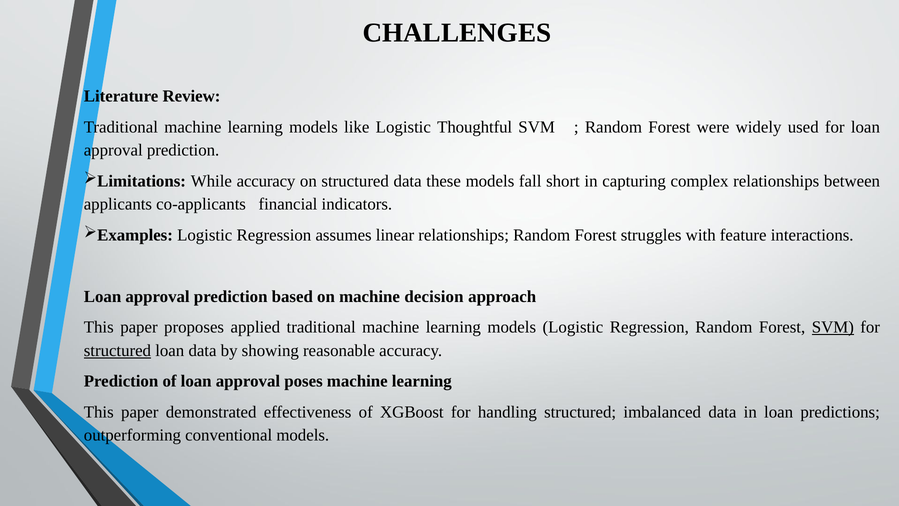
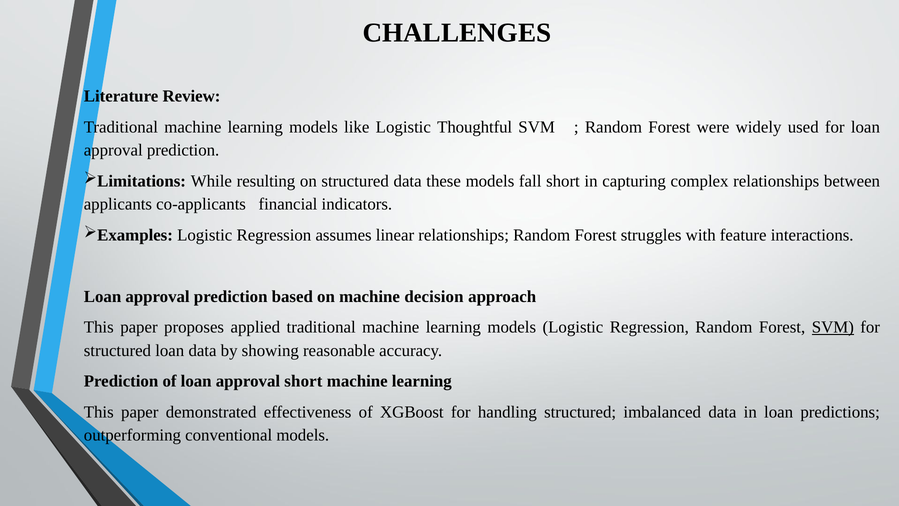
While accuracy: accuracy -> resulting (266, 181)
structured underline: present -> none (117, 350)
approval poses: poses -> short (303, 381)
